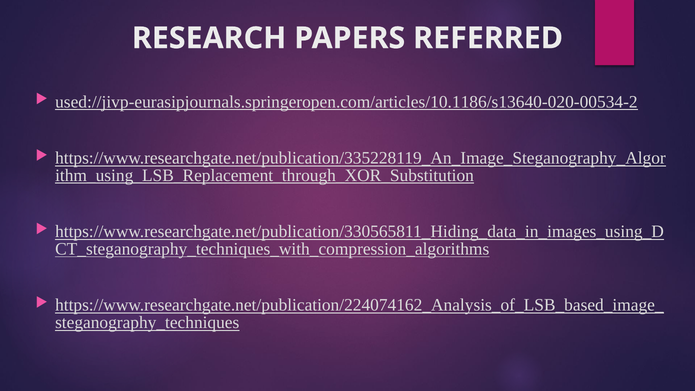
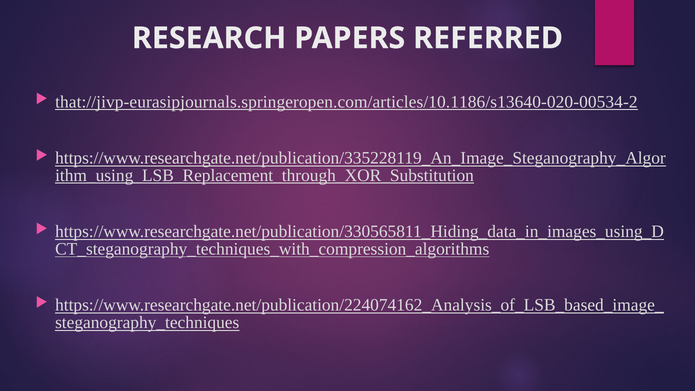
used://jivp-eurasipjournals.springeropen.com/articles/10.1186/s13640-020-00534-2: used://jivp-eurasipjournals.springeropen.com/articles/10.1186/s13640-020-00534-2 -> that://jivp-eurasipjournals.springeropen.com/articles/10.1186/s13640-020-00534-2 (346, 102)
